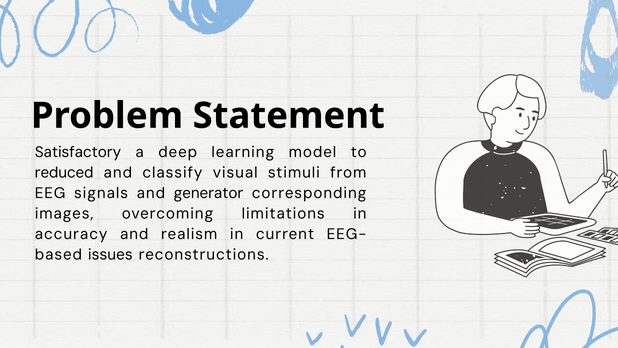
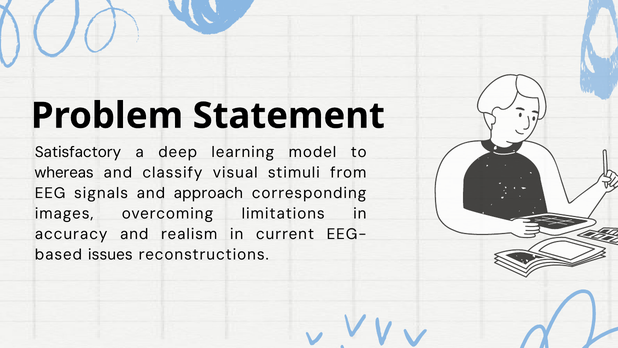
reduced: reduced -> whereas (64, 172)
generator: generator -> approach (208, 193)
